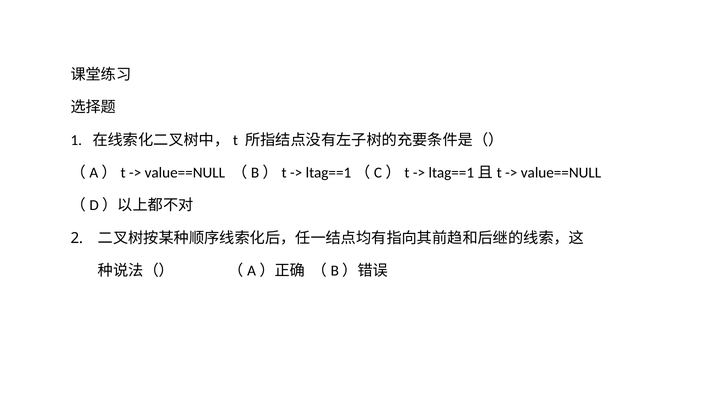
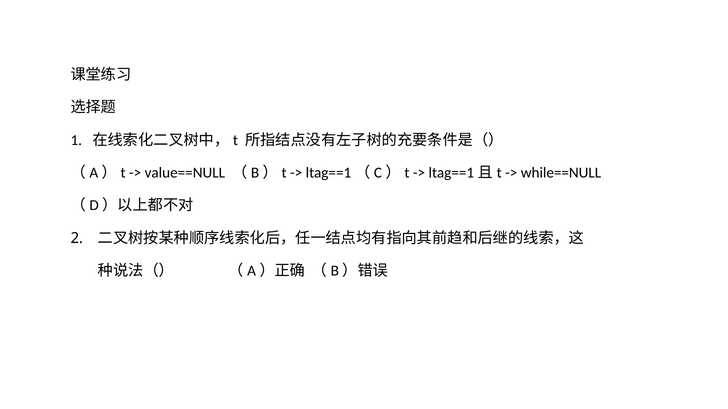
value==NULL: value==NULL -> while==NULL (561, 173)
